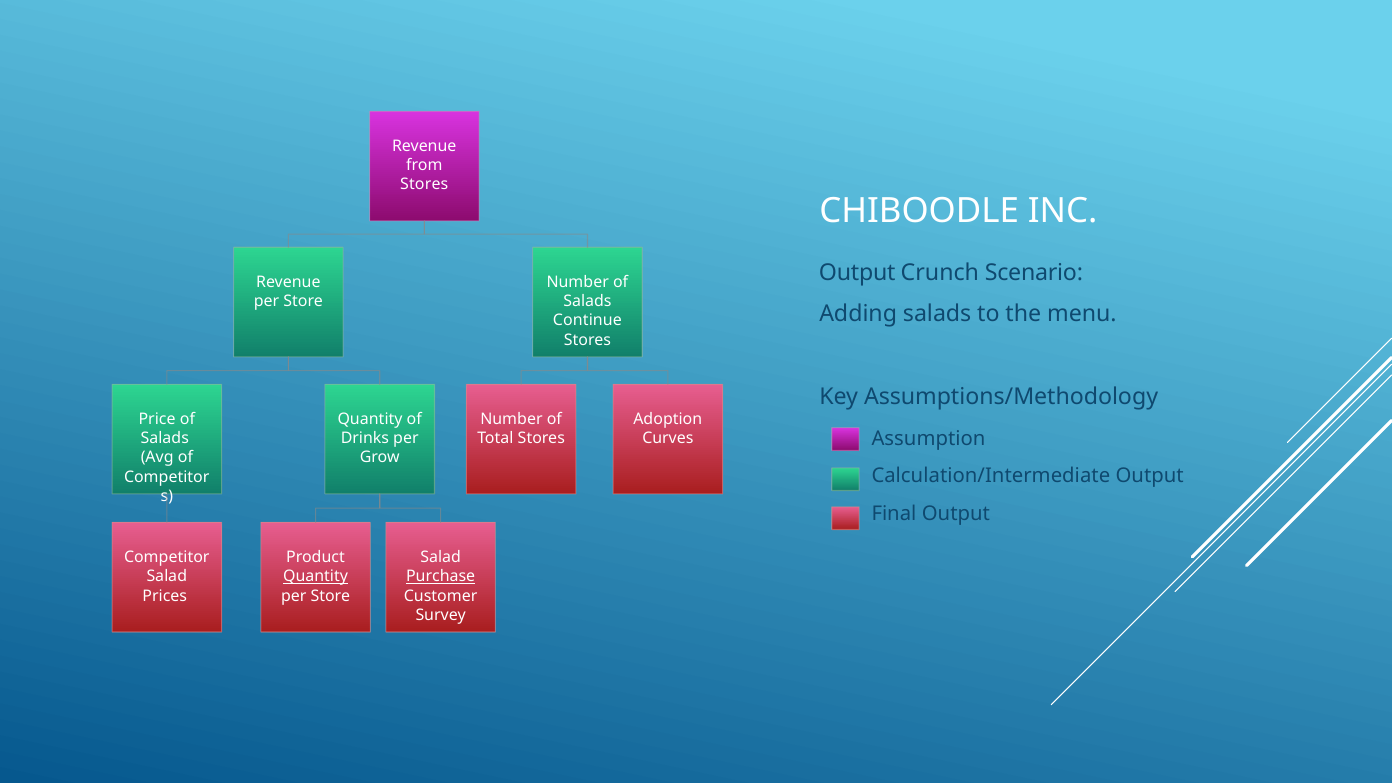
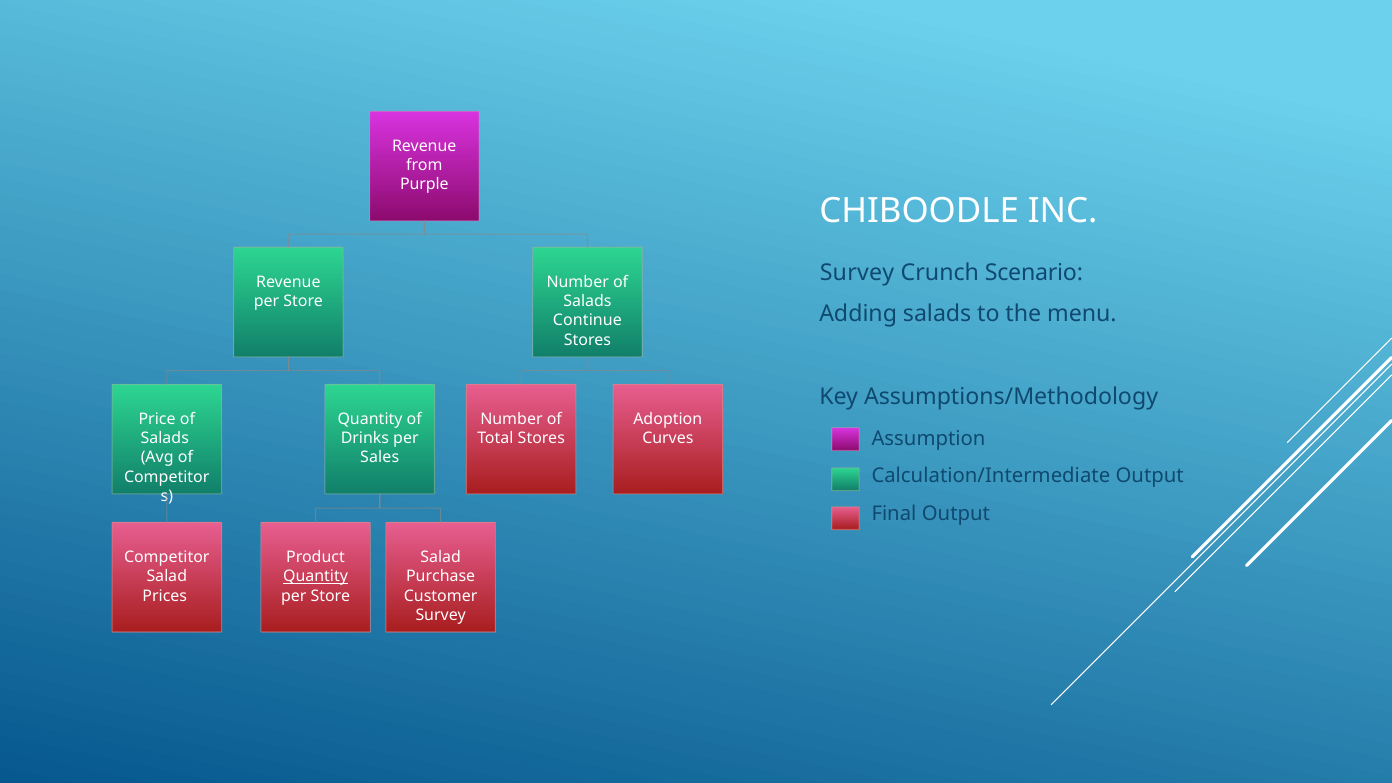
Stores: Stores -> Purple (424, 185)
Output: Output -> Survey (857, 273)
Grow: Grow -> Sales (380, 458)
Purchase underline: present -> none (441, 577)
